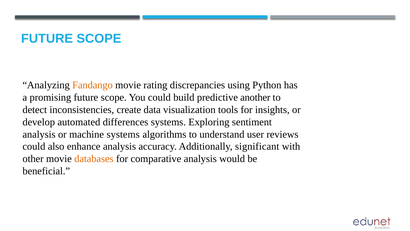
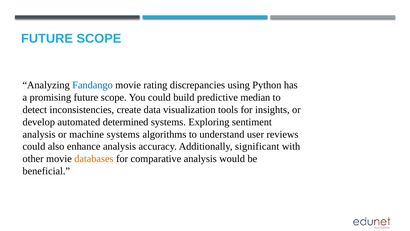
Fandango colour: orange -> blue (93, 85)
another: another -> median (255, 97)
differences: differences -> determined (126, 122)
